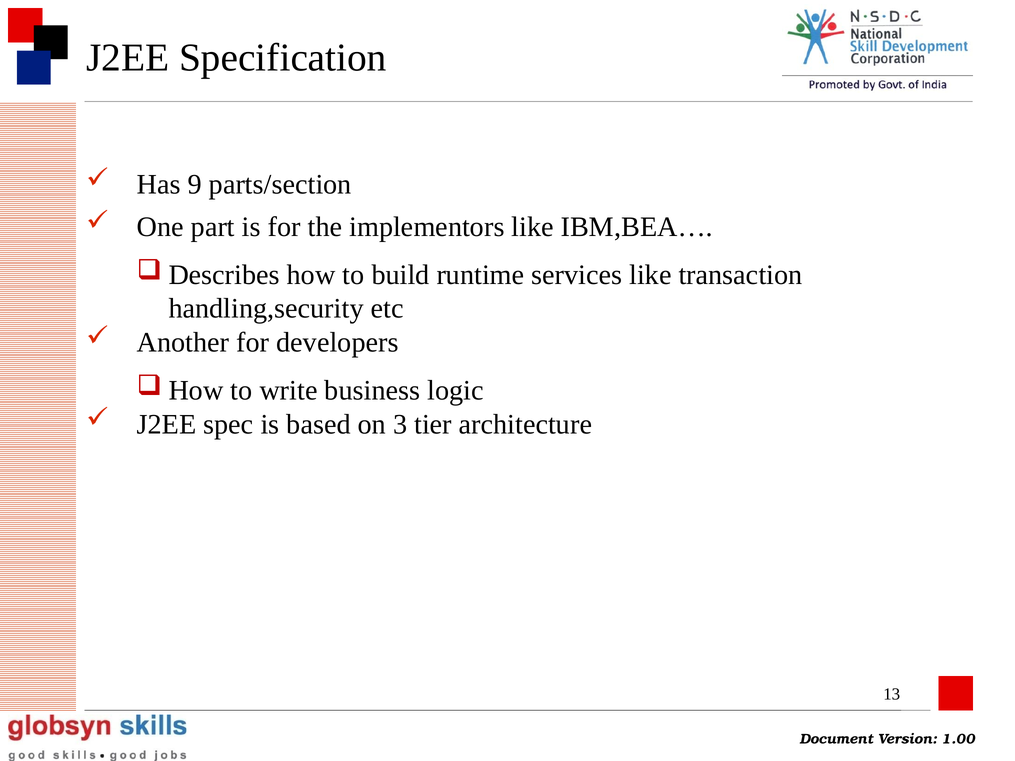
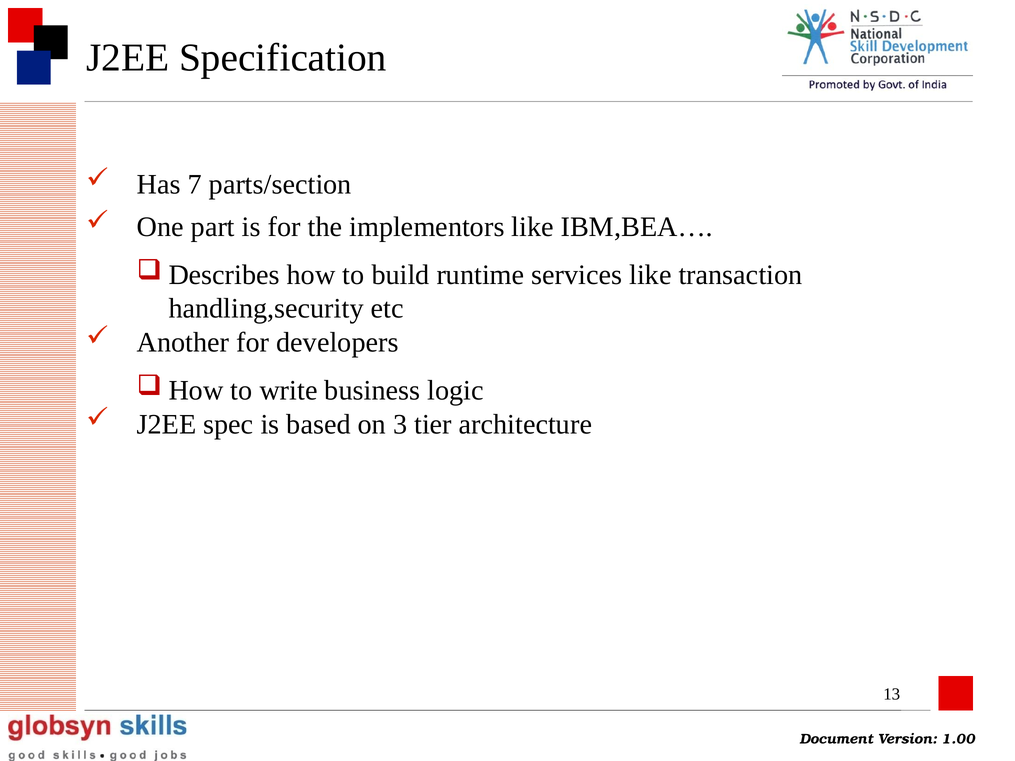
9: 9 -> 7 (195, 185)
